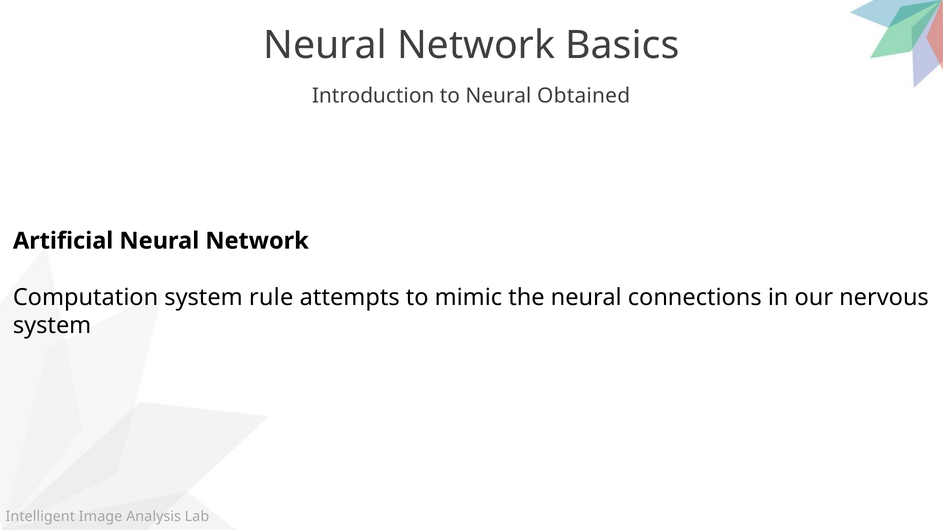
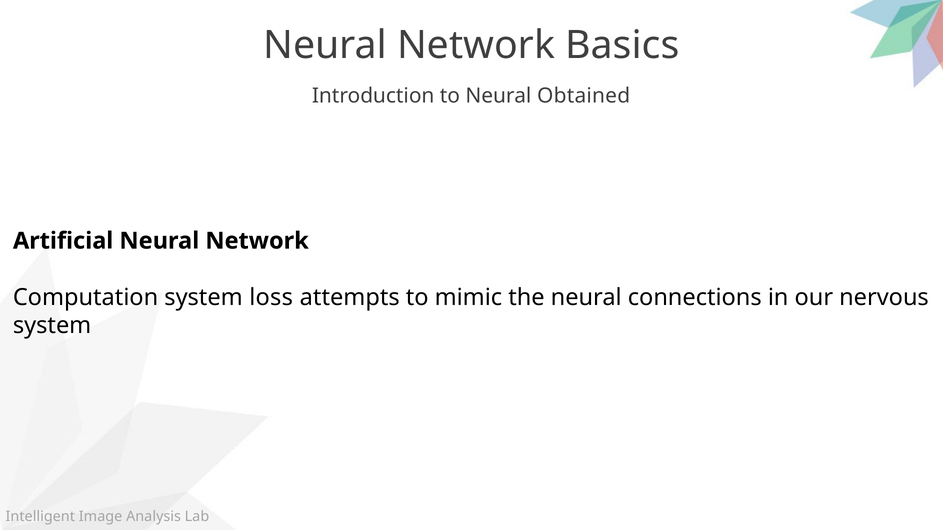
rule: rule -> loss (271, 298)
